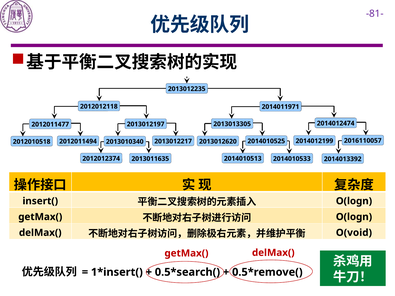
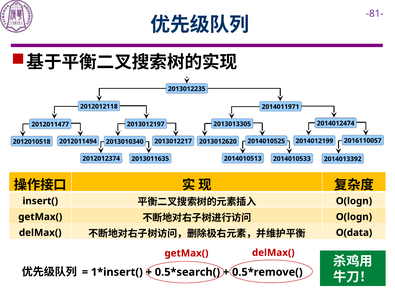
O(void: O(void -> O(data (354, 233)
